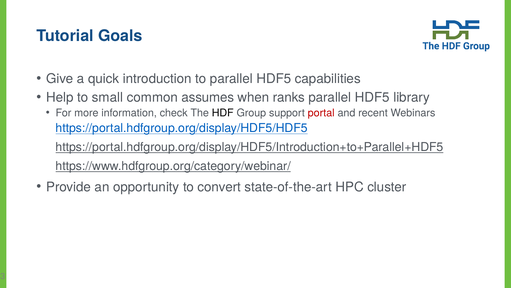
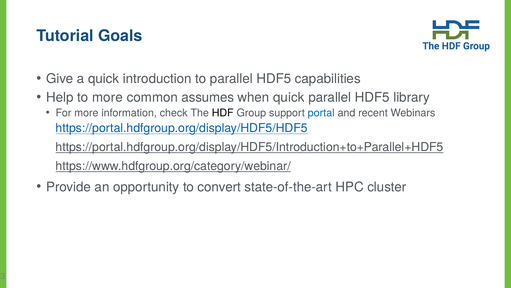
to small: small -> more (107, 97)
when ranks: ranks -> quick (289, 97)
portal colour: red -> blue (321, 113)
